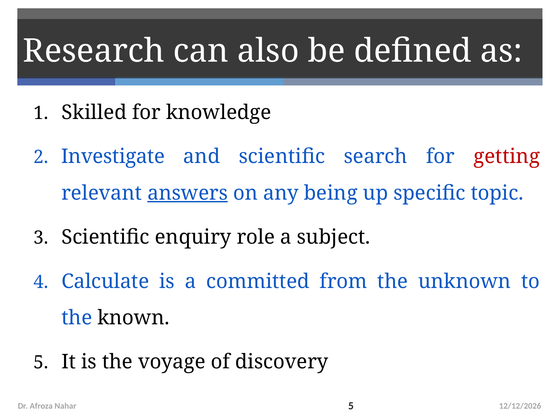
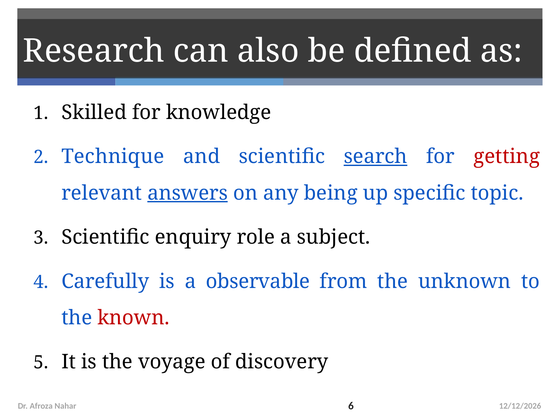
Investigate: Investigate -> Technique (113, 157)
search underline: none -> present (376, 157)
Calculate: Calculate -> Carefully (105, 281)
committed: committed -> observable (258, 281)
known colour: black -> red (133, 318)
Nahar 5: 5 -> 6 (351, 406)
